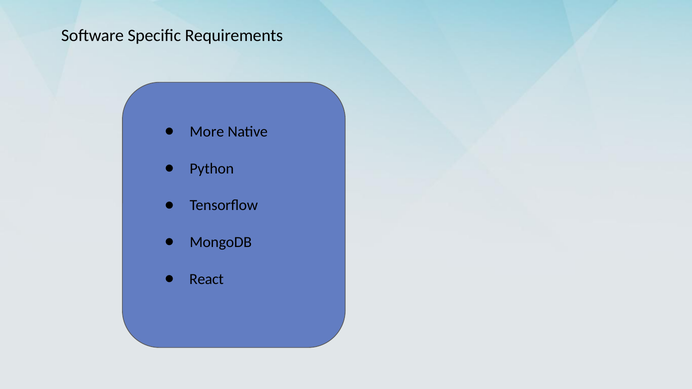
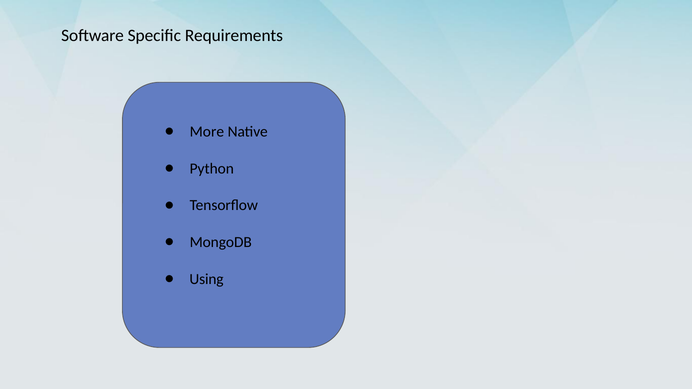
React: React -> Using (207, 279)
